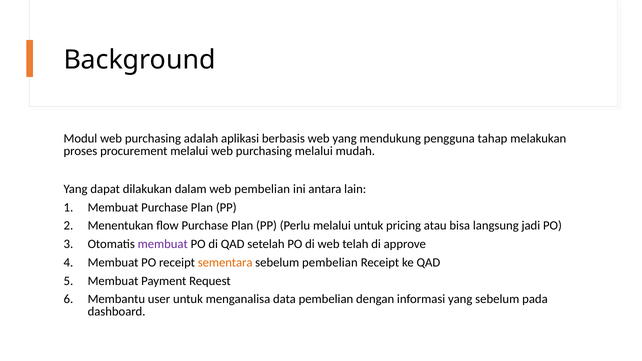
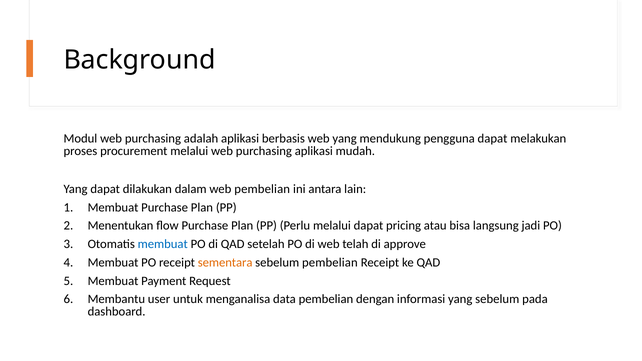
pengguna tahap: tahap -> dapat (493, 139)
purchasing melalui: melalui -> aplikasi (314, 151)
melalui untuk: untuk -> dapat (369, 226)
membuat colour: purple -> blue (163, 244)
